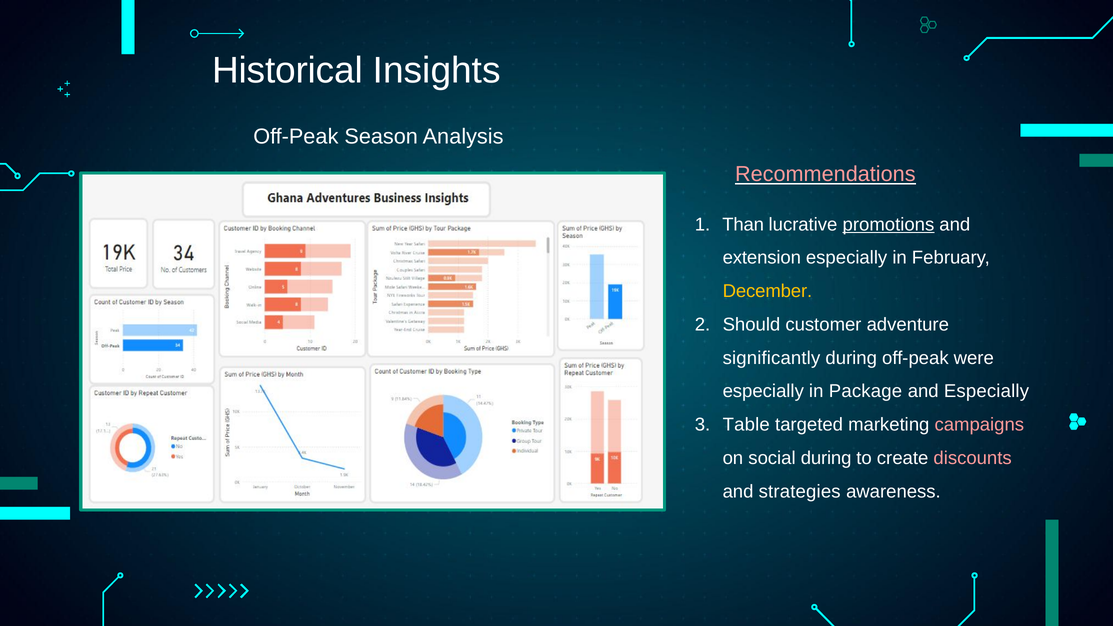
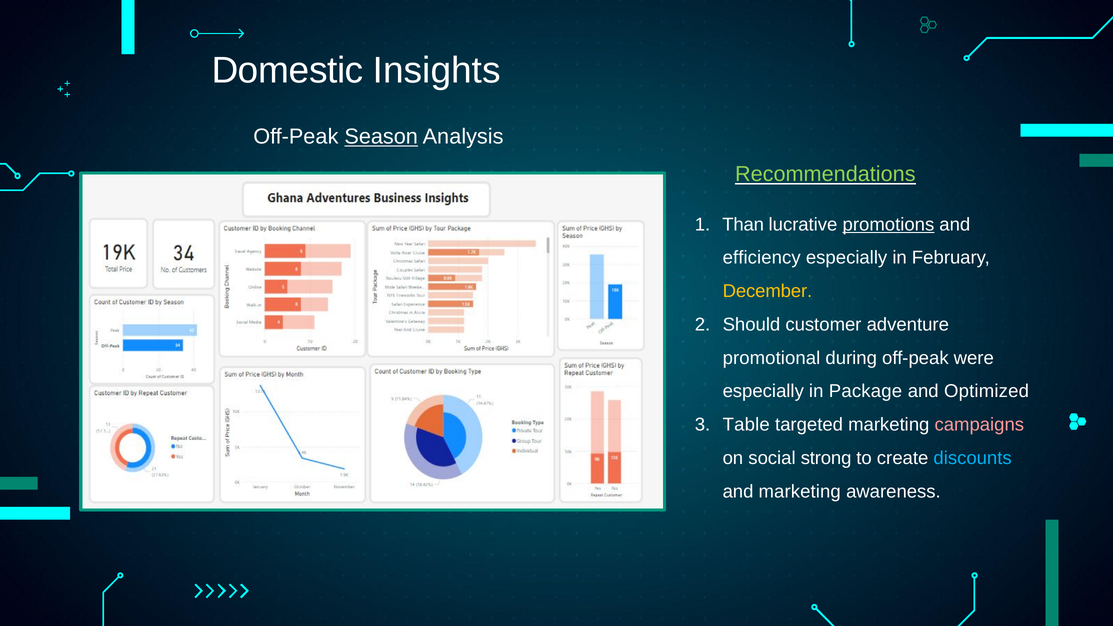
Historical: Historical -> Domestic (288, 70)
Season underline: none -> present (381, 137)
Recommendations colour: pink -> light green (825, 174)
extension: extension -> efficiency (762, 258)
significantly: significantly -> promotional (772, 358)
and Especially: Especially -> Optimized (986, 391)
social during: during -> strong (826, 458)
discounts colour: pink -> light blue (973, 458)
and strategies: strategies -> marketing (800, 492)
